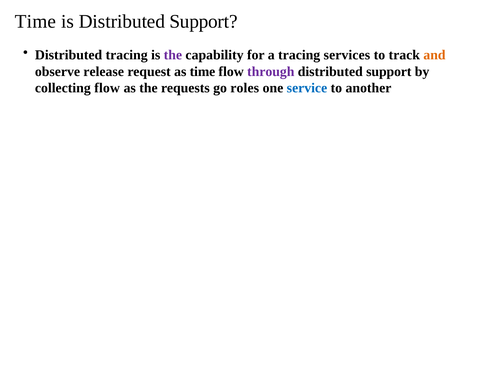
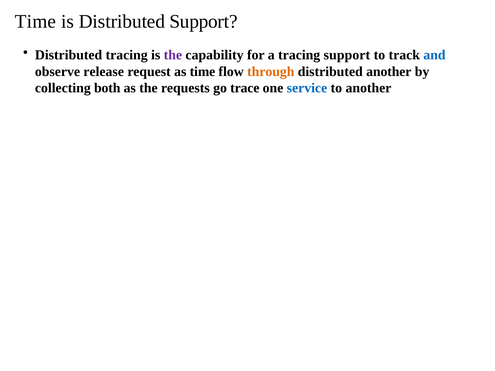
tracing services: services -> support (347, 55)
and colour: orange -> blue (434, 55)
through colour: purple -> orange (271, 72)
support: support -> another (389, 72)
collecting flow: flow -> both (107, 88)
roles: roles -> trace (245, 88)
